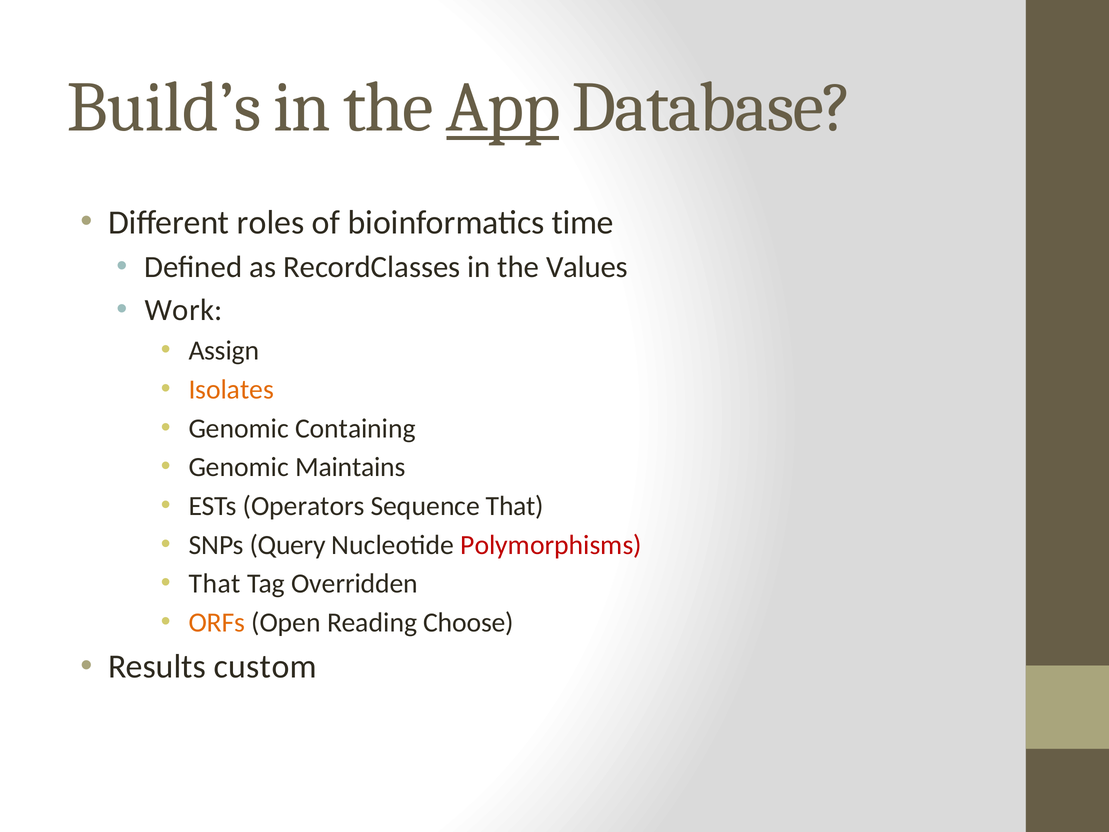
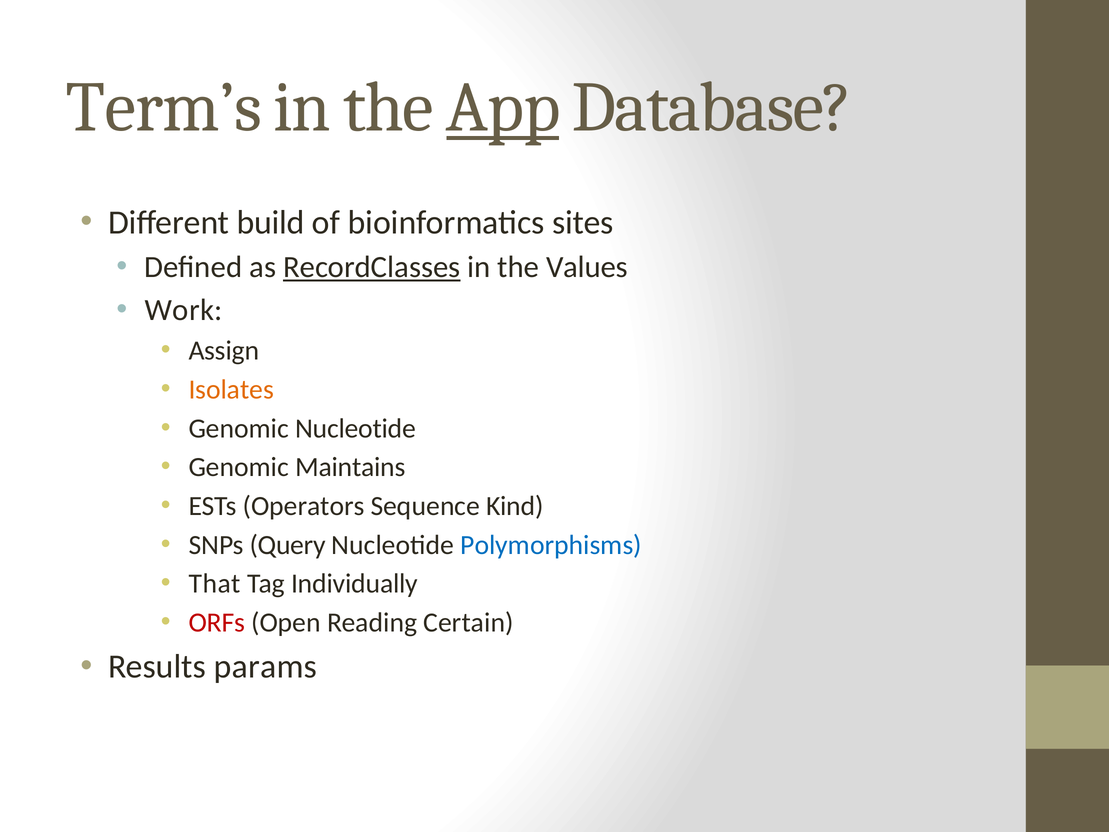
Build’s: Build’s -> Term’s (164, 108)
roles: roles -> build (271, 222)
time: time -> sites (583, 222)
RecordClasses underline: none -> present (372, 267)
Genomic Containing: Containing -> Nucleotide (356, 428)
Sequence That: That -> Kind (515, 506)
Polymorphisms colour: red -> blue (551, 545)
Overridden: Overridden -> Individually (355, 584)
ORFs colour: orange -> red (217, 622)
Choose: Choose -> Certain (468, 622)
custom: custom -> params (265, 667)
